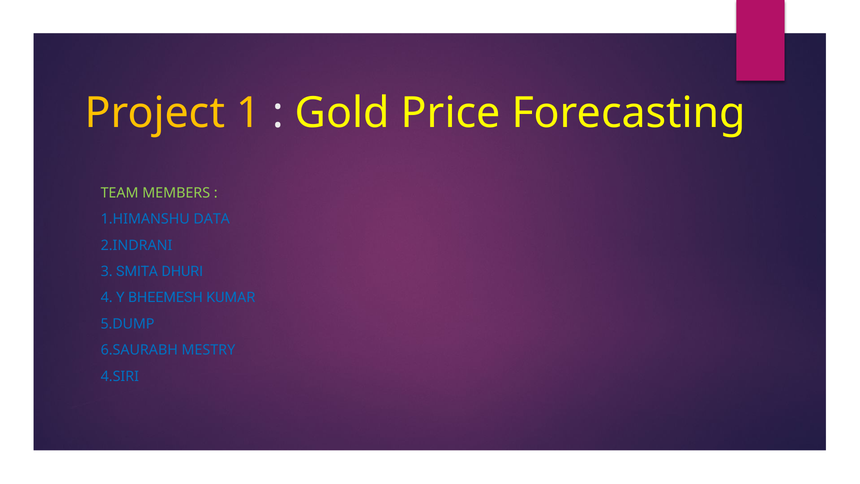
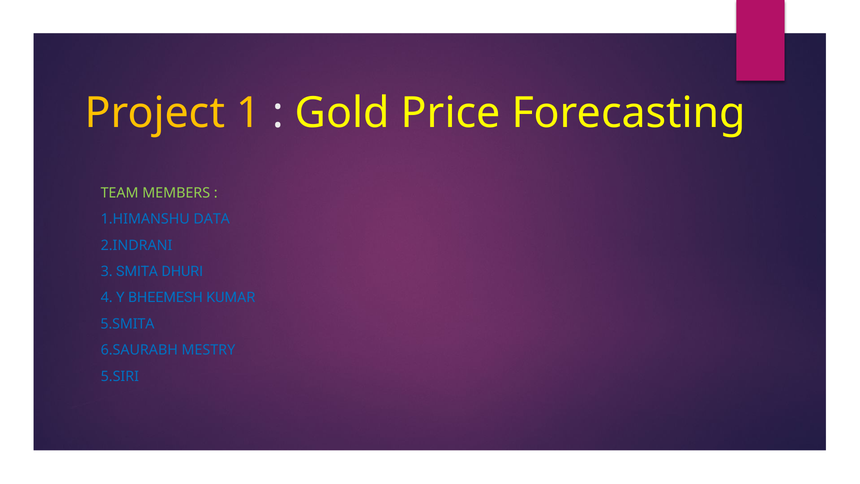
5.DUMP: 5.DUMP -> 5.SMITA (127, 324)
4.SIRI: 4.SIRI -> 5.SIRI (120, 376)
